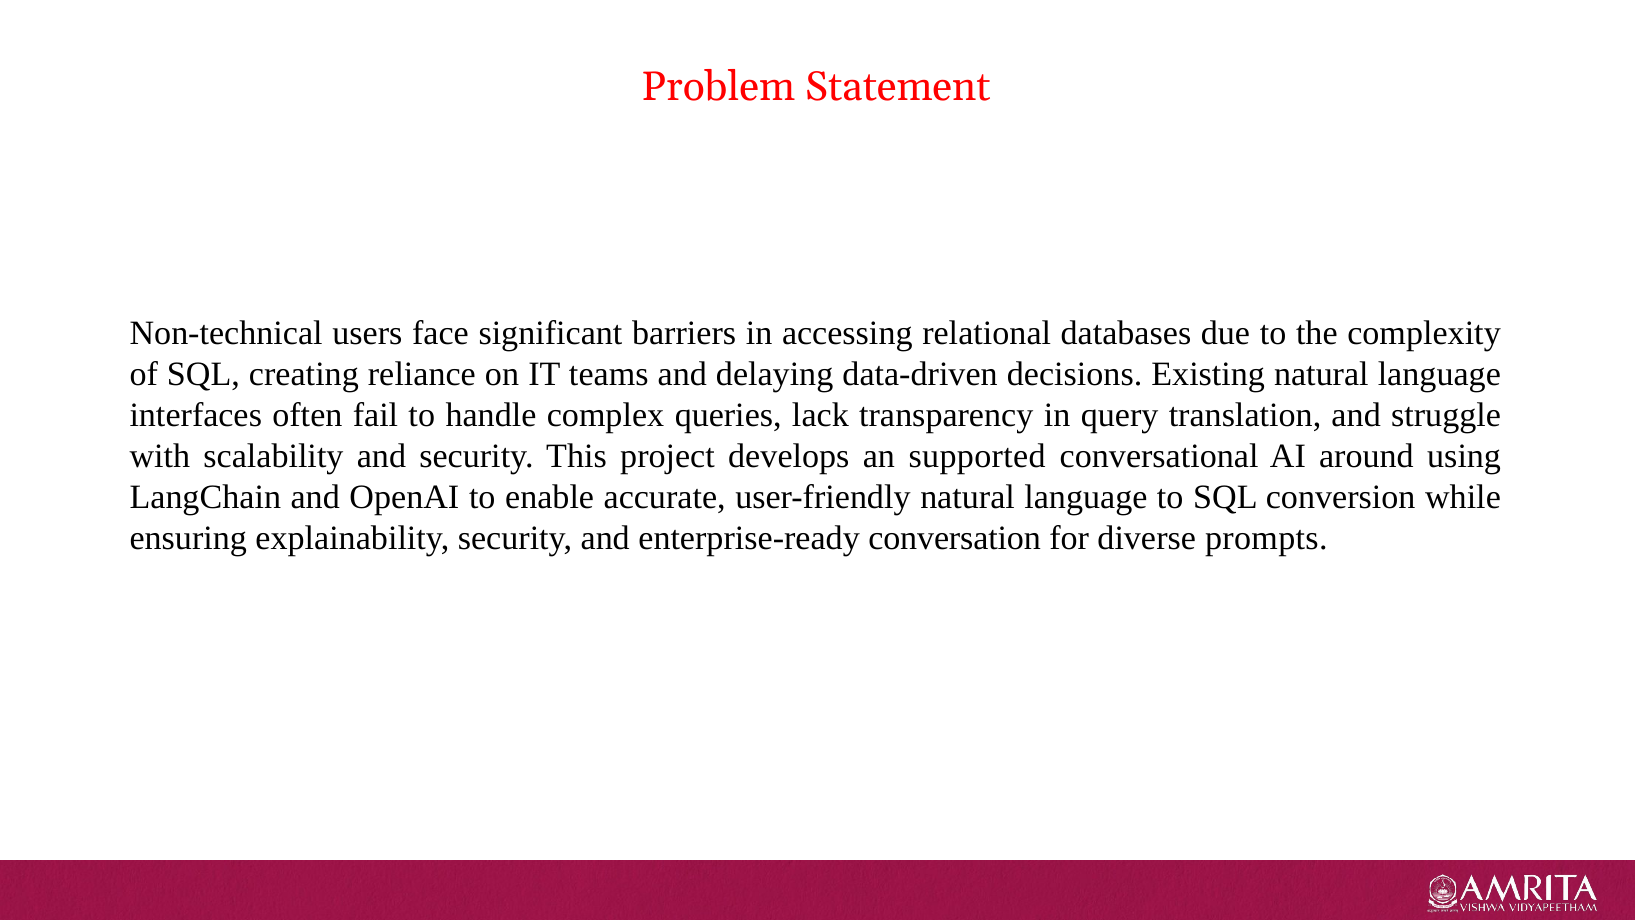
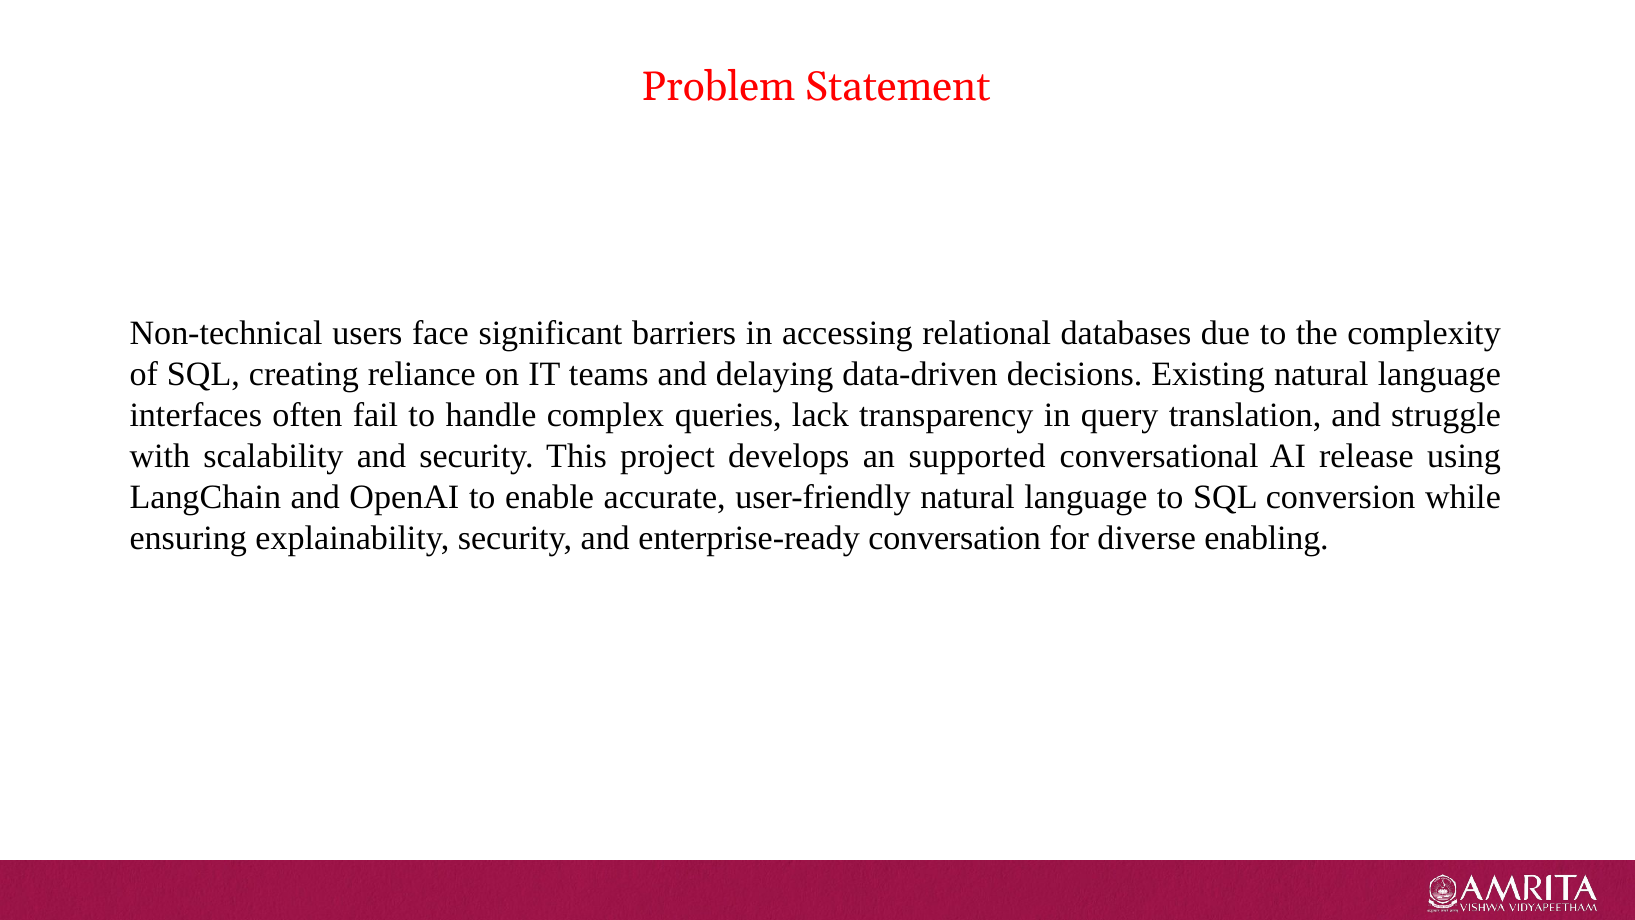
around: around -> release (1366, 456)
prompts: prompts -> enabling (1267, 538)
